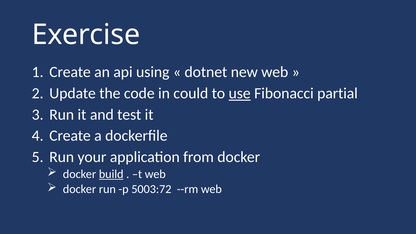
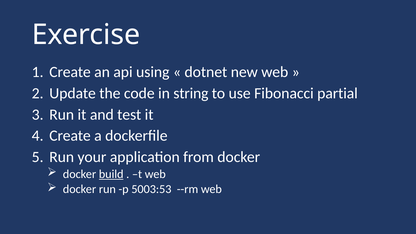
could: could -> string (191, 93)
use underline: present -> none (240, 93)
5003:72: 5003:72 -> 5003:53 (151, 189)
